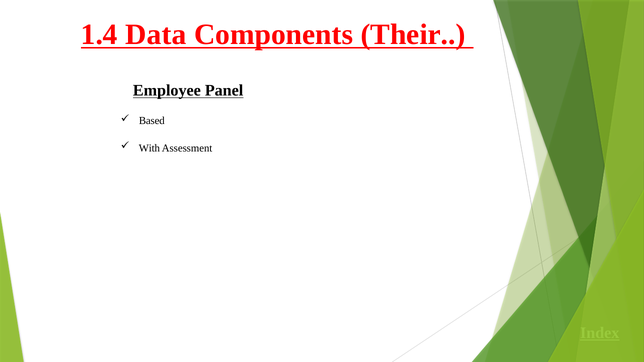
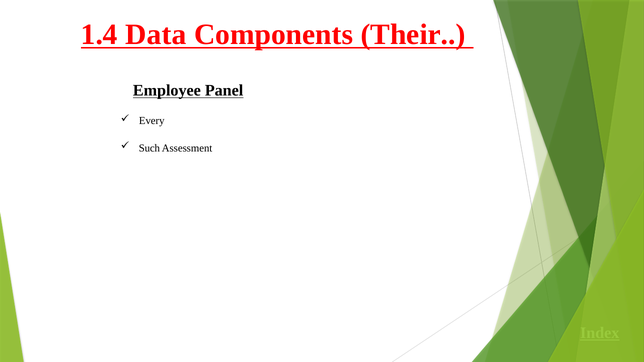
Based: Based -> Every (152, 121)
With: With -> Such (149, 148)
